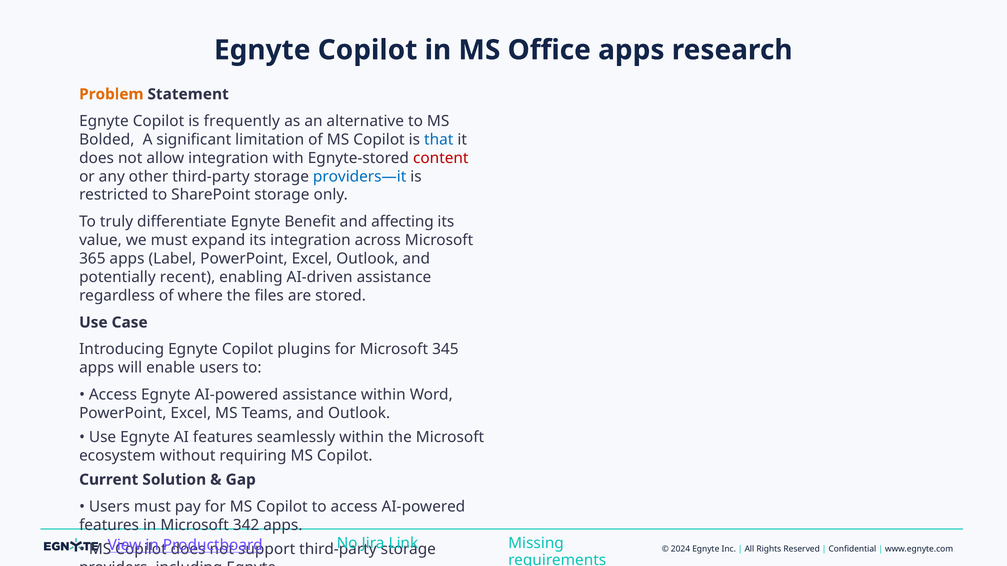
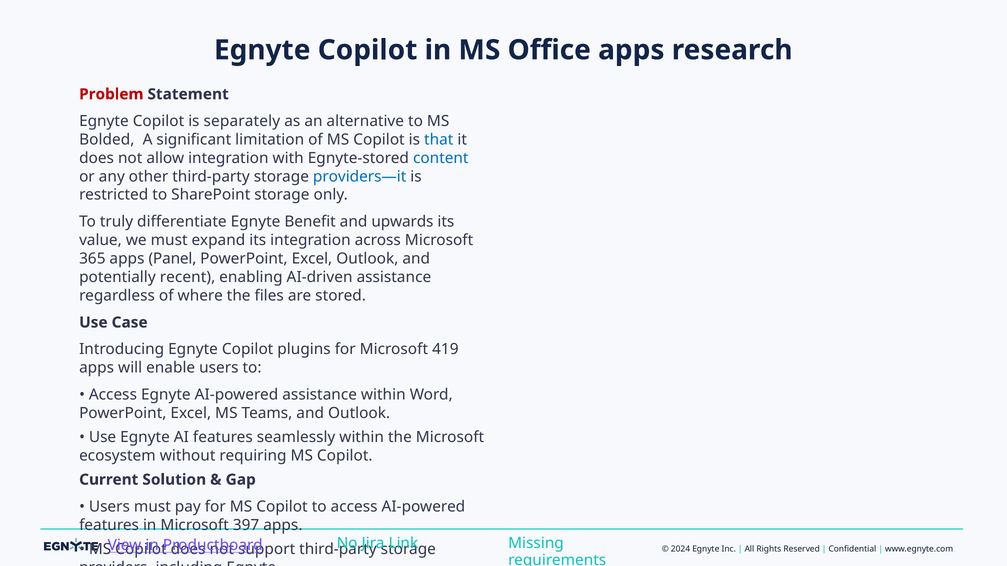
Problem colour: orange -> red (111, 94)
frequently: frequently -> separately (242, 121)
content colour: red -> blue (441, 158)
affecting: affecting -> upwards (402, 222)
Label: Label -> Panel (172, 259)
345: 345 -> 419 (445, 350)
342: 342 -> 397 (246, 525)
